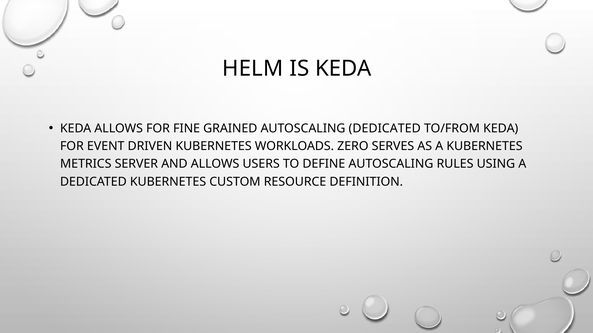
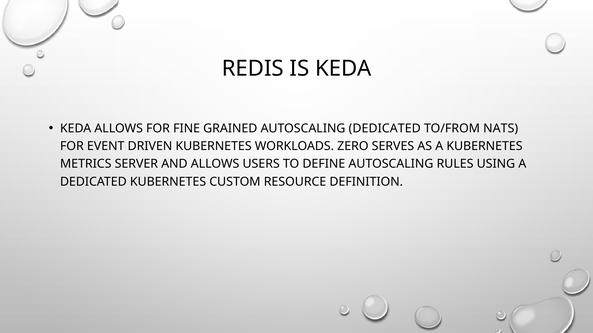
HELM: HELM -> REDIS (253, 69)
TO/FROM KEDA: KEDA -> NATS (501, 129)
